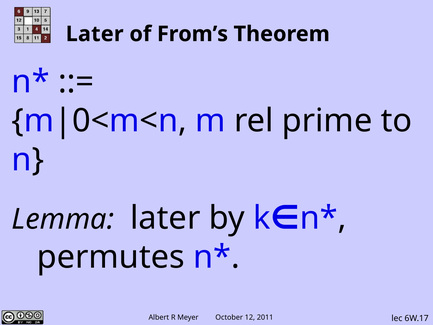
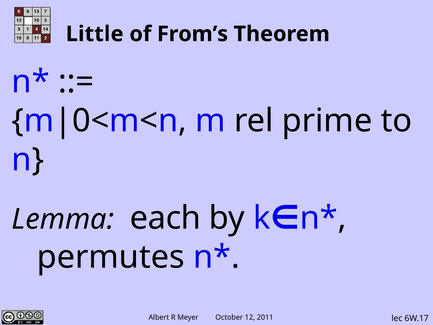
Later: Later -> Little (95, 34)
Lemma later: later -> each (165, 218)
